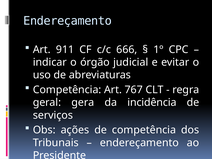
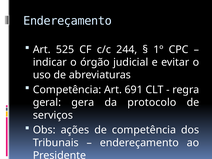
911: 911 -> 525 (65, 50)
666: 666 -> 244 (127, 50)
767: 767 -> 691 (134, 90)
incidência: incidência -> protocolo (152, 102)
